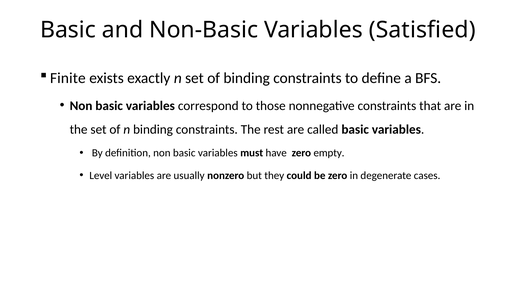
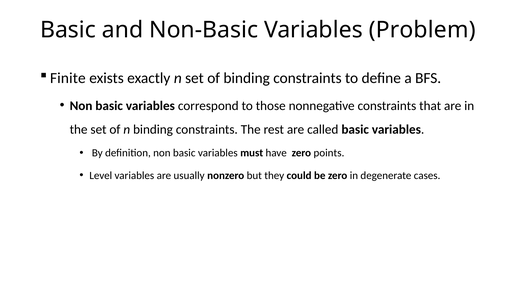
Satisfied: Satisfied -> Problem (422, 30)
empty: empty -> points (329, 153)
